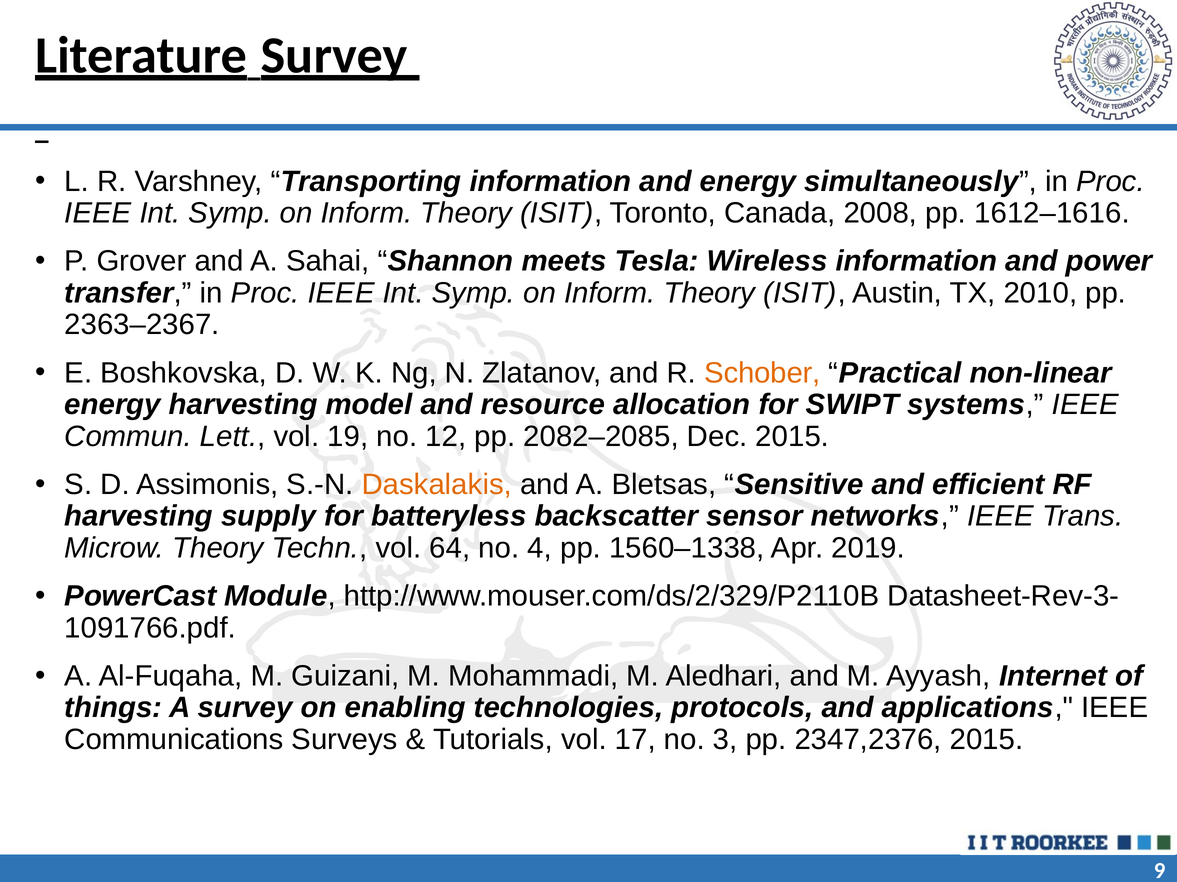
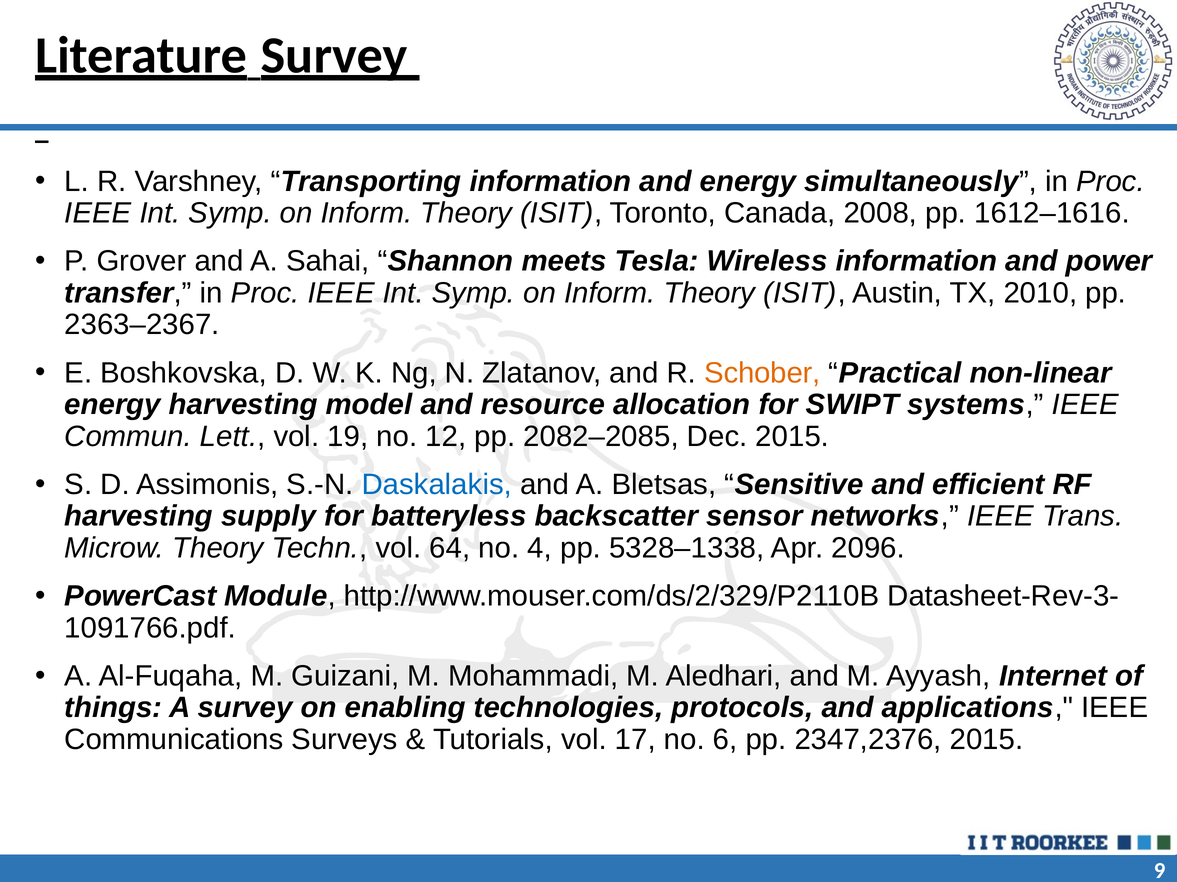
Daskalakis colour: orange -> blue (437, 485)
1560–1338: 1560–1338 -> 5328–1338 (687, 548)
2019: 2019 -> 2096 (868, 548)
3: 3 -> 6 (725, 740)
